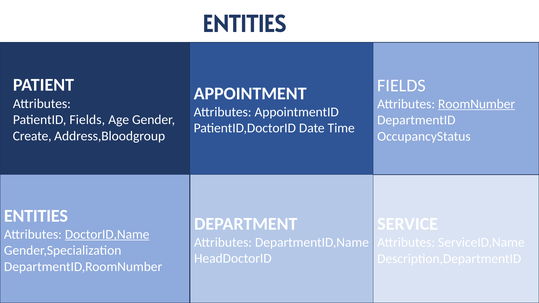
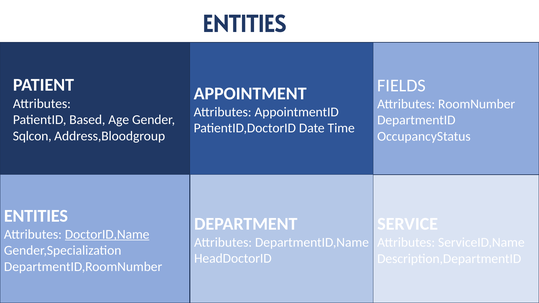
RoomNumber underline: present -> none (477, 104)
PatientID Fields: Fields -> Based (87, 120)
Create: Create -> Sqlcon (32, 136)
